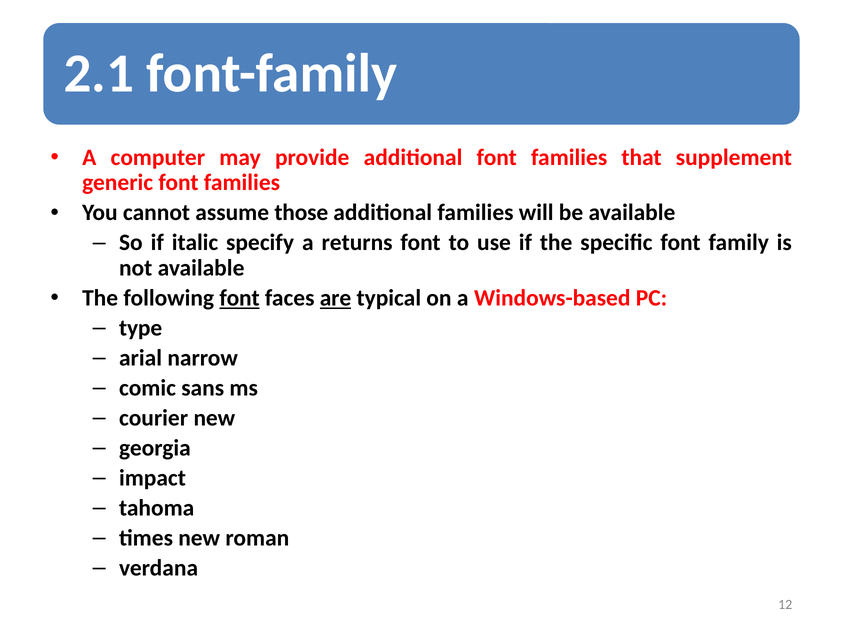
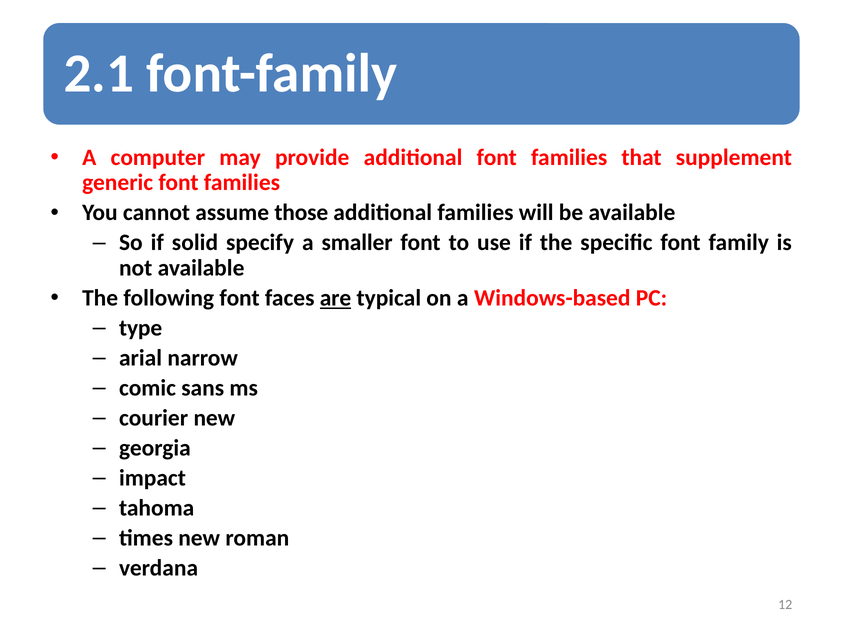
italic: italic -> solid (195, 242)
returns: returns -> smaller (357, 242)
font underline: present -> none (240, 298)
